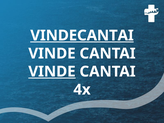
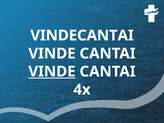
VINDECANTAI underline: present -> none (82, 35)
